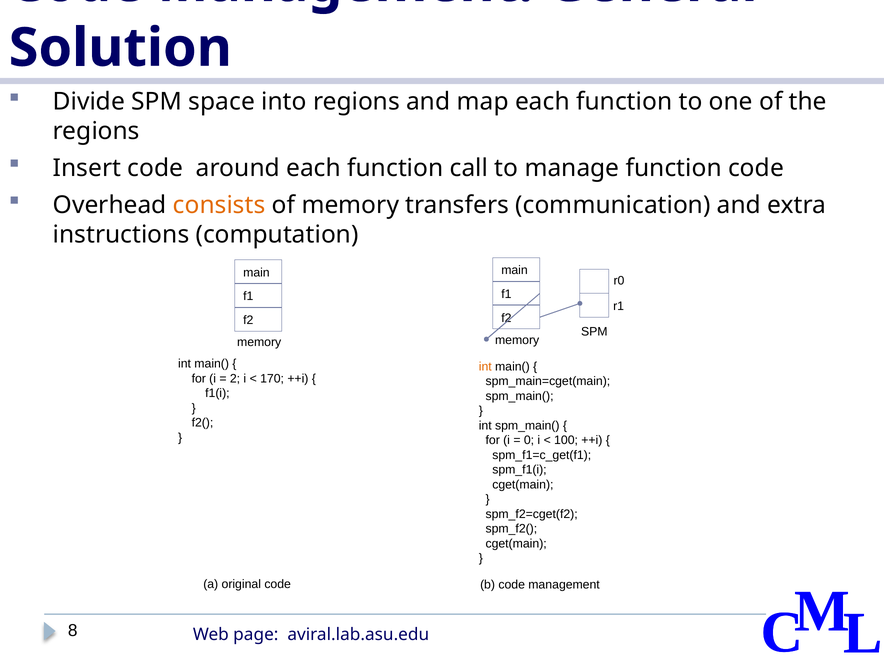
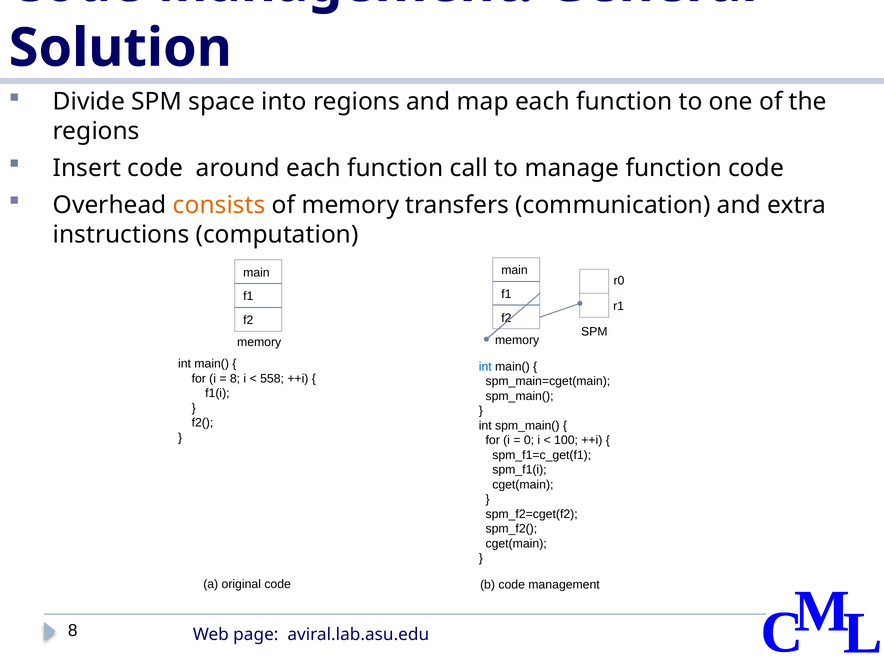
int colour: orange -> blue (485, 367)
2: 2 -> 8 (235, 379)
170: 170 -> 558 (272, 379)
